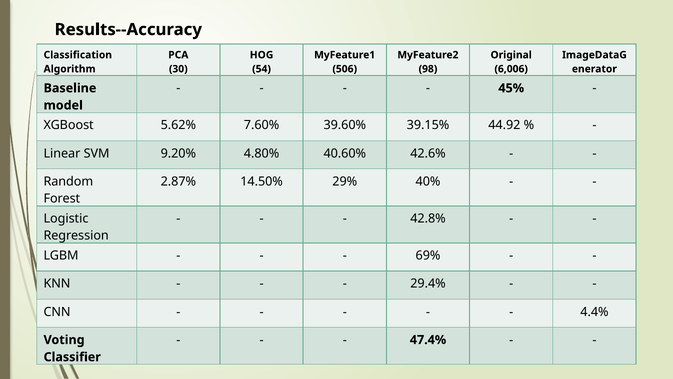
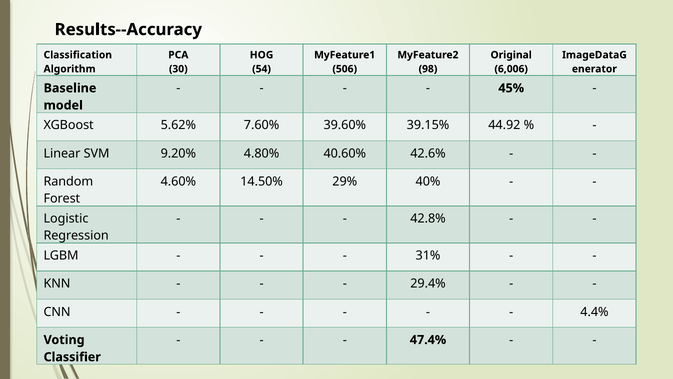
2.87%: 2.87% -> 4.60% (178, 181)
69%: 69% -> 31% (428, 255)
